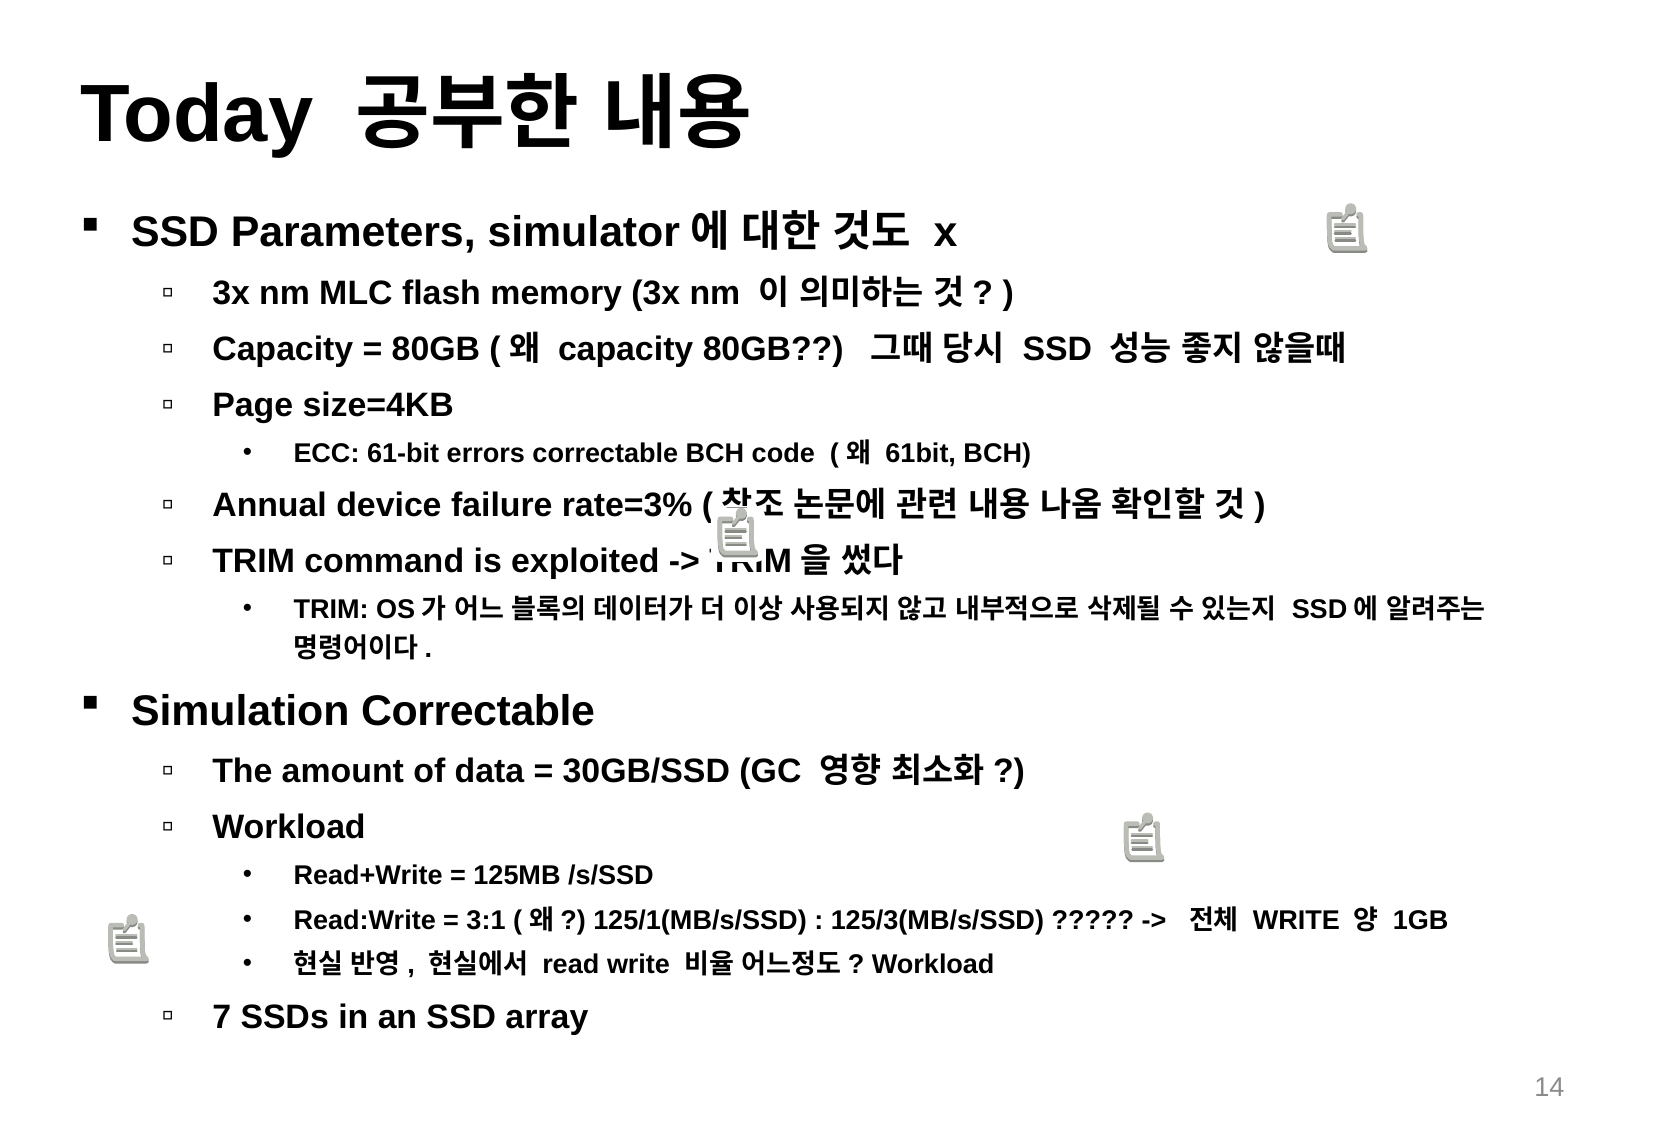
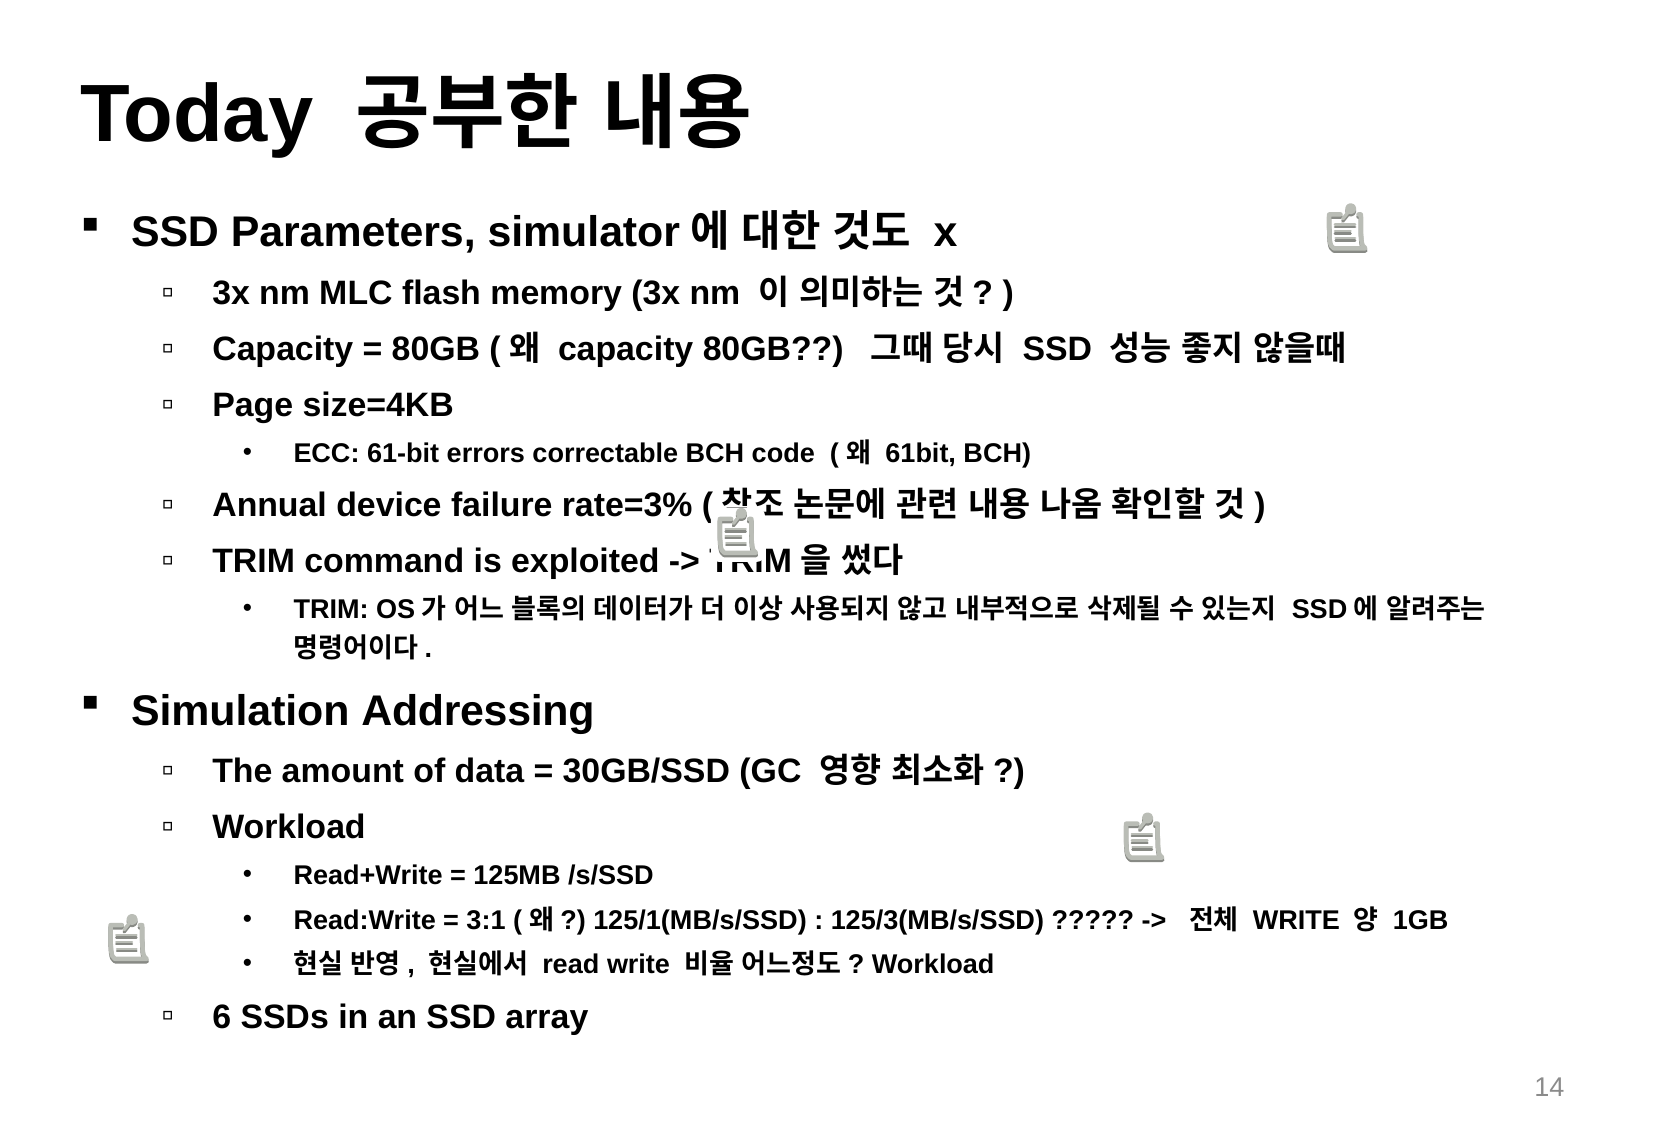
Simulation Correctable: Correctable -> Addressing (478, 711)
7: 7 -> 6 (222, 1017)
